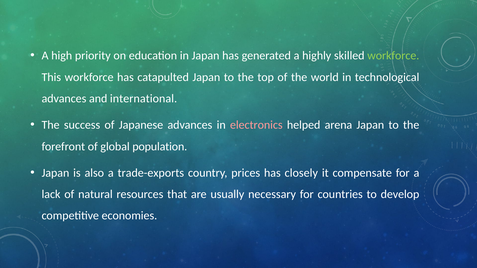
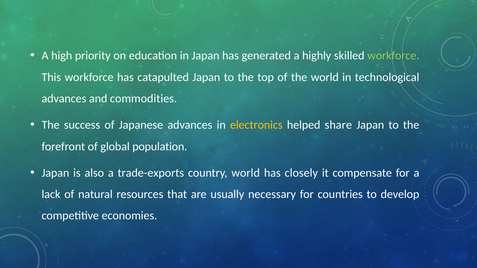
international: international -> commodities (144, 99)
electronics colour: pink -> yellow (256, 125)
arena: arena -> share (338, 125)
country prices: prices -> world (246, 173)
